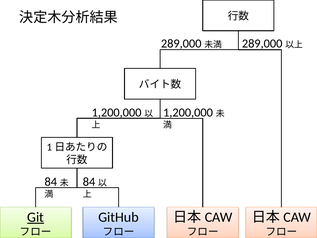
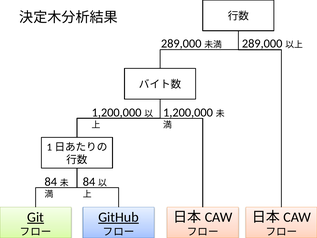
GitHub underline: none -> present (119, 217)
